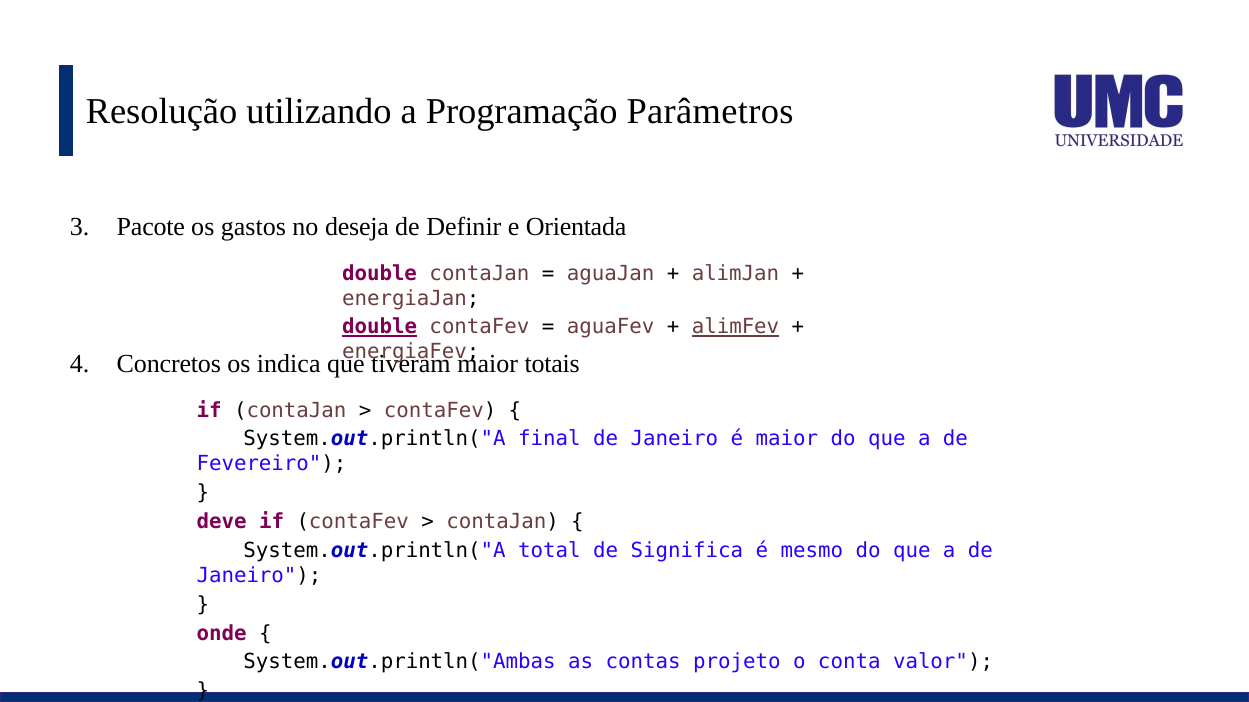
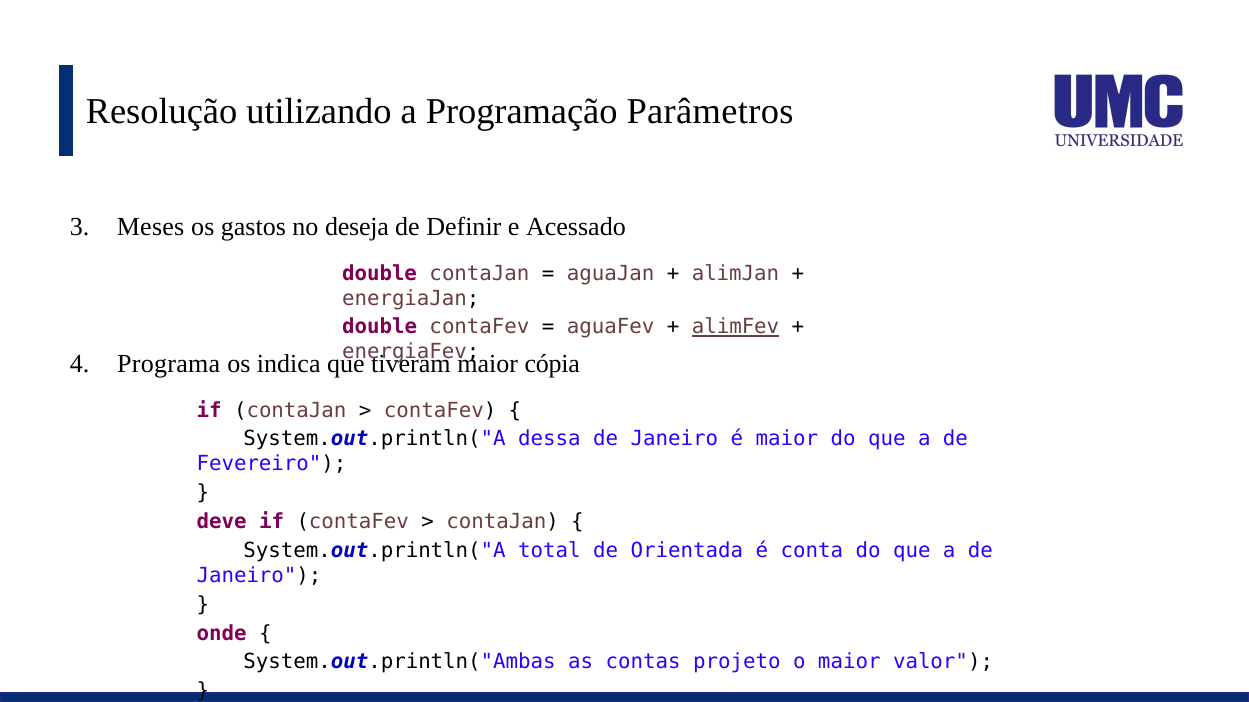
Pacote: Pacote -> Meses (151, 227)
Orientada: Orientada -> Acessado (576, 227)
double underline: present -> none (380, 327)
Concretos: Concretos -> Programa (169, 364)
totais: totais -> cópia (552, 364)
final: final -> dessa (549, 439)
Significa: Significa -> Orientada (687, 551)
mesmo: mesmo -> conta (812, 551)
o conta: conta -> maior (849, 663)
